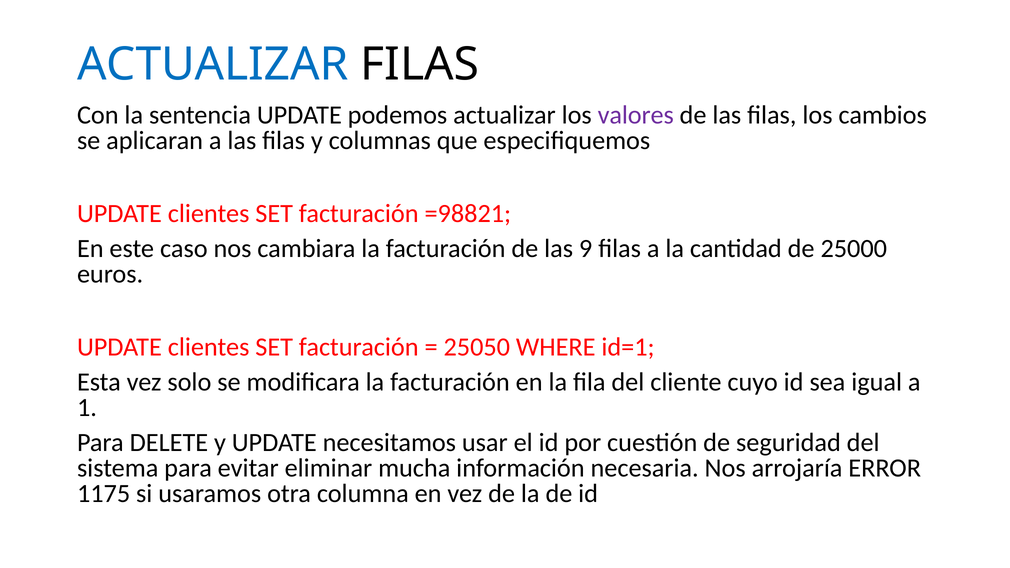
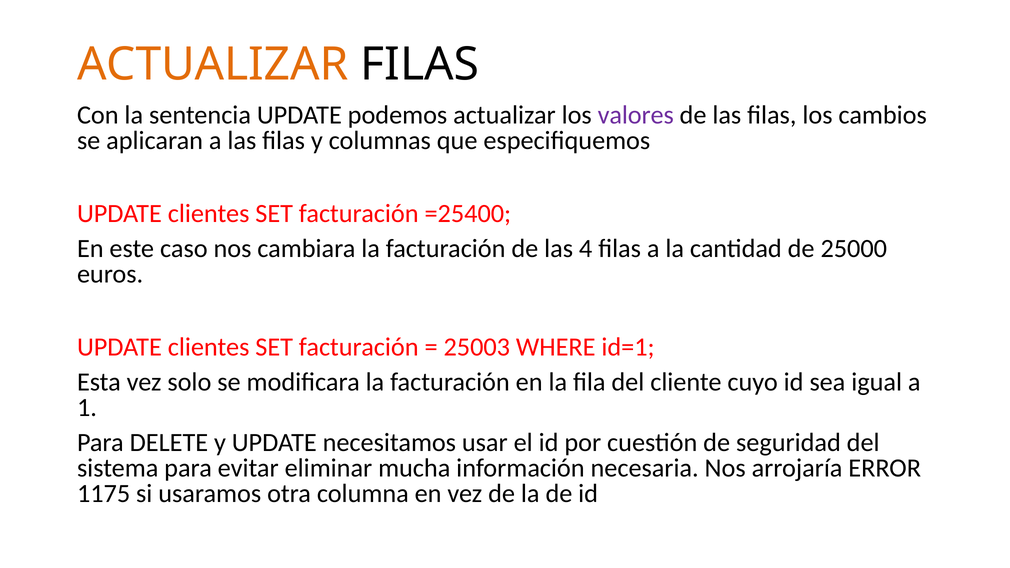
ACTUALIZAR colour: blue -> orange (213, 65)
=98821: =98821 -> =25400 (468, 214)
9: 9 -> 4 (586, 249)
25050: 25050 -> 25003 (477, 347)
